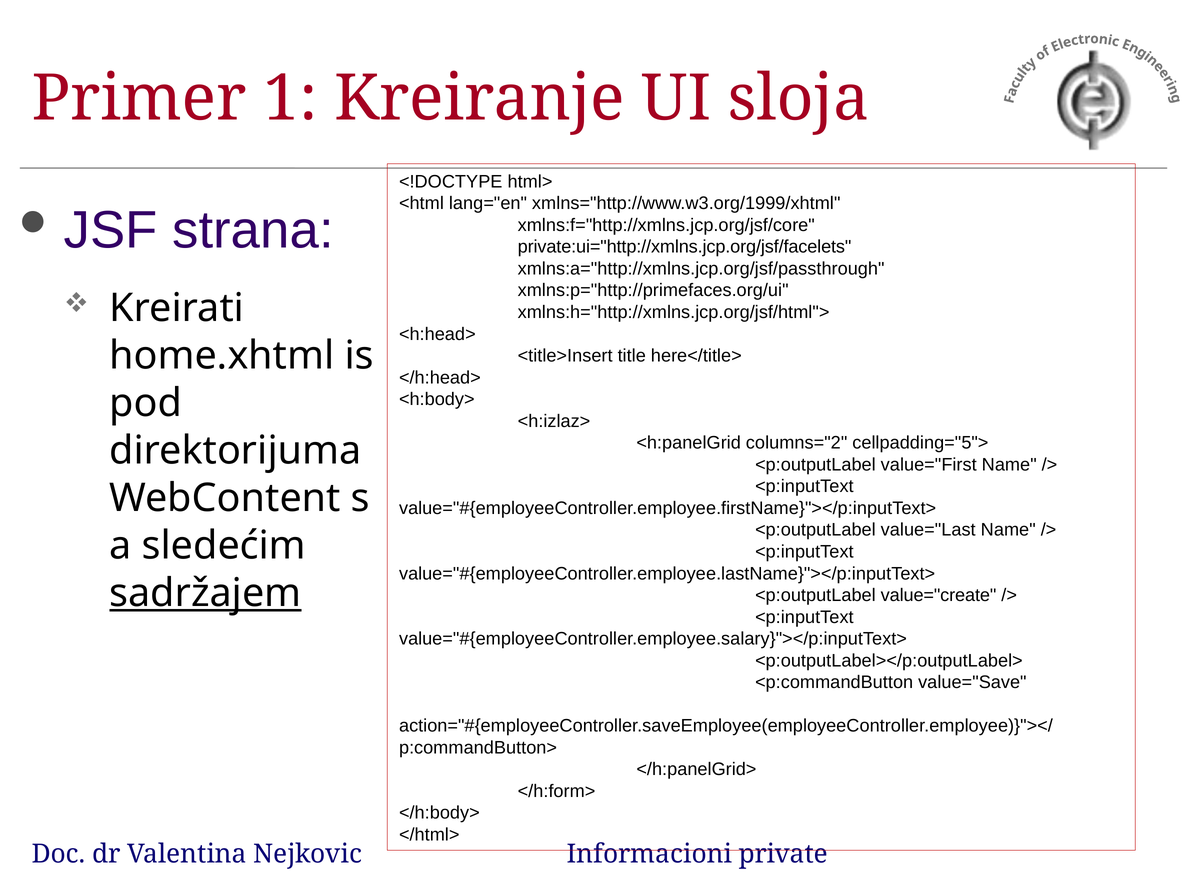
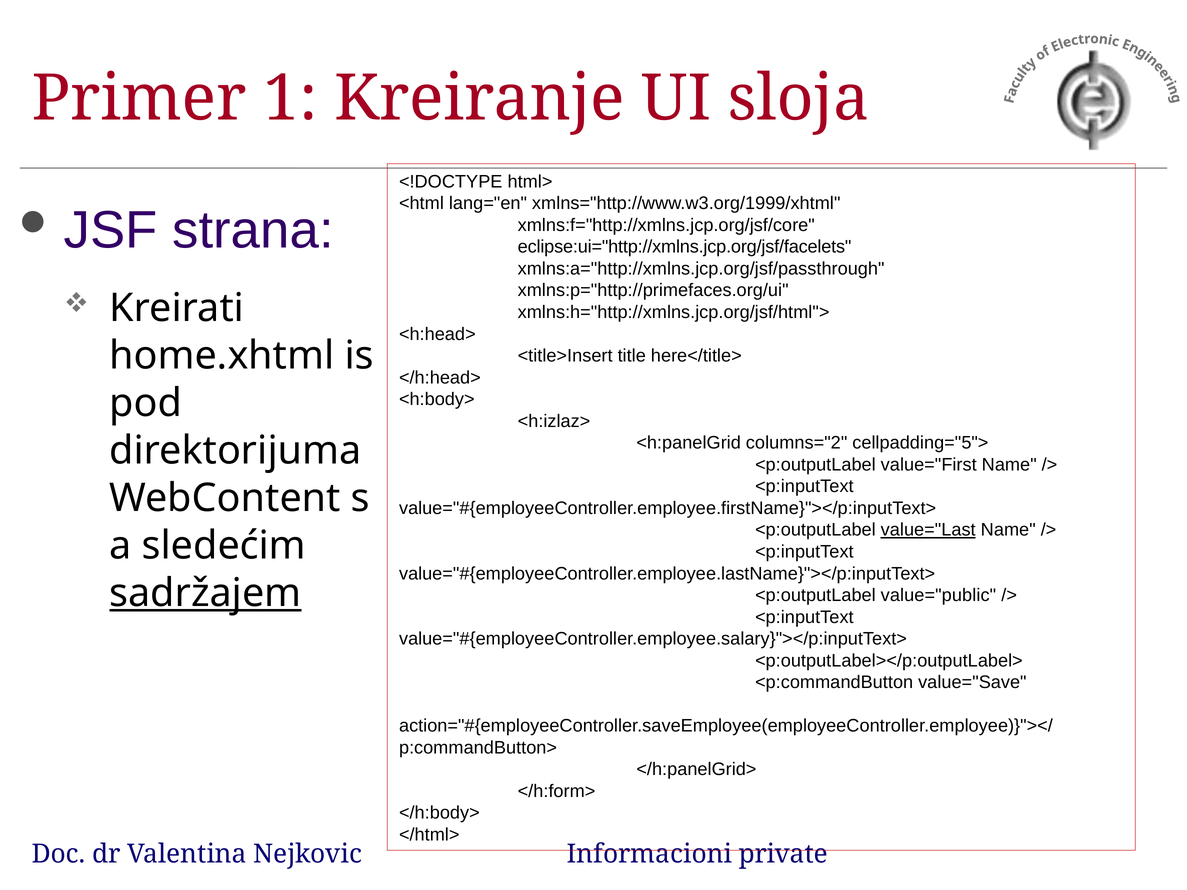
private:ui="http://xmlns.jcp.org/jsf/facelets: private:ui="http://xmlns.jcp.org/jsf/facelets -> eclipse:ui="http://xmlns.jcp.org/jsf/facelets (685, 247)
value="Last underline: none -> present (928, 530)
value="create: value="create -> value="public (938, 595)
